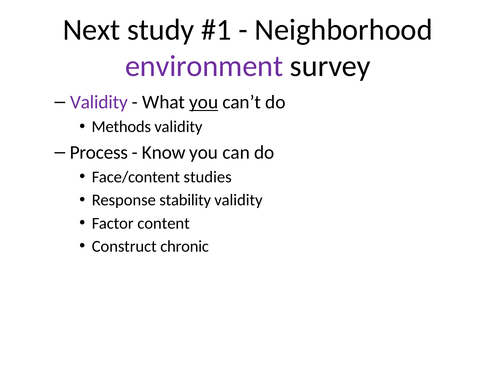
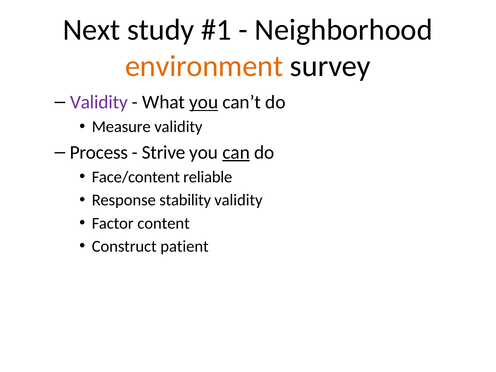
environment colour: purple -> orange (204, 66)
Methods: Methods -> Measure (121, 127)
Know: Know -> Strive (164, 152)
can underline: none -> present (236, 152)
studies: studies -> reliable (208, 177)
chronic: chronic -> patient (185, 246)
